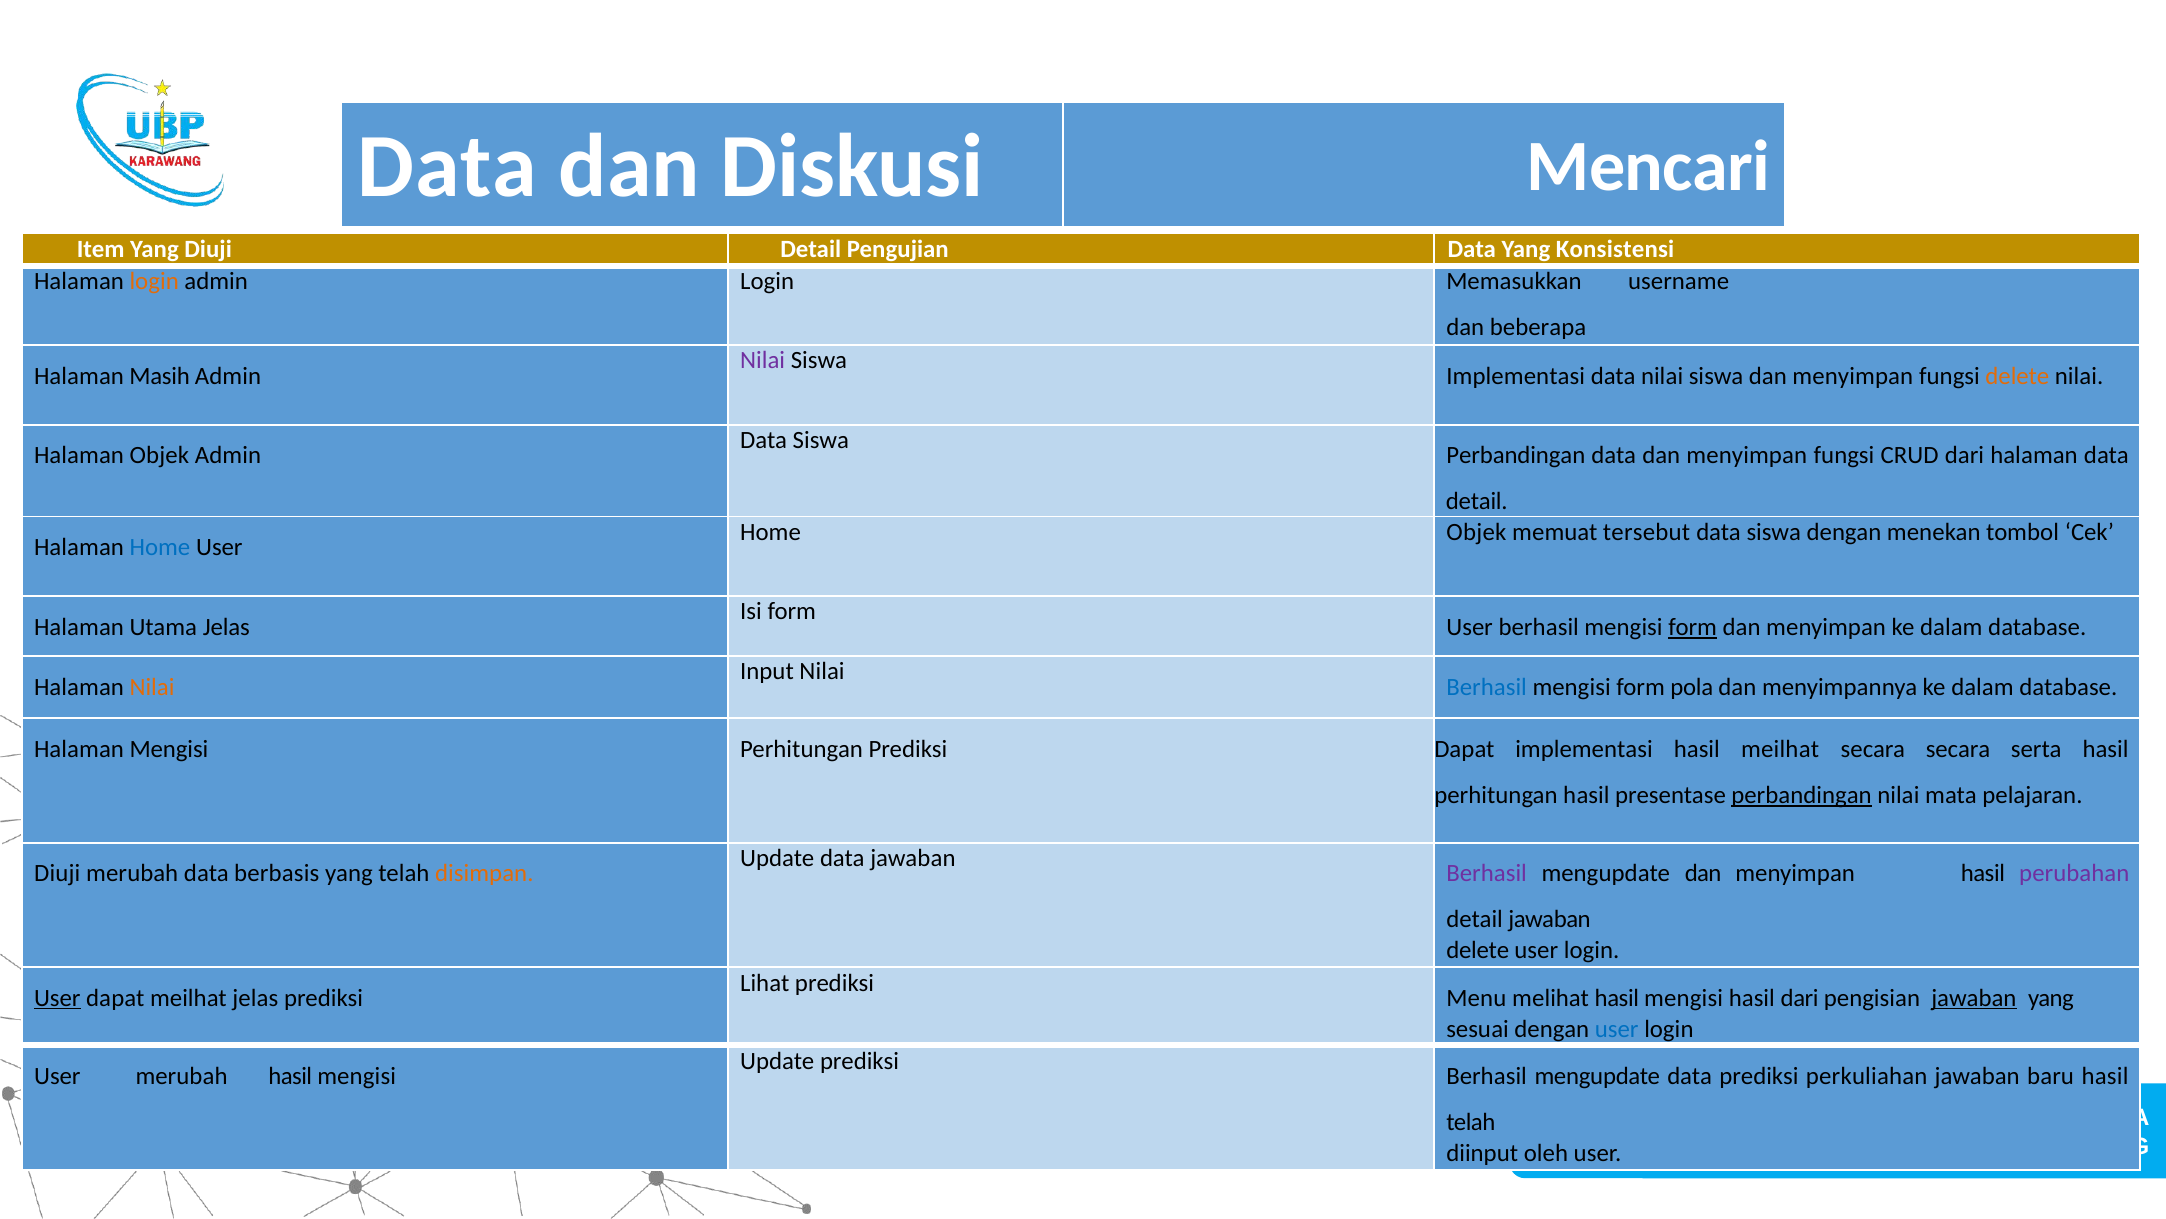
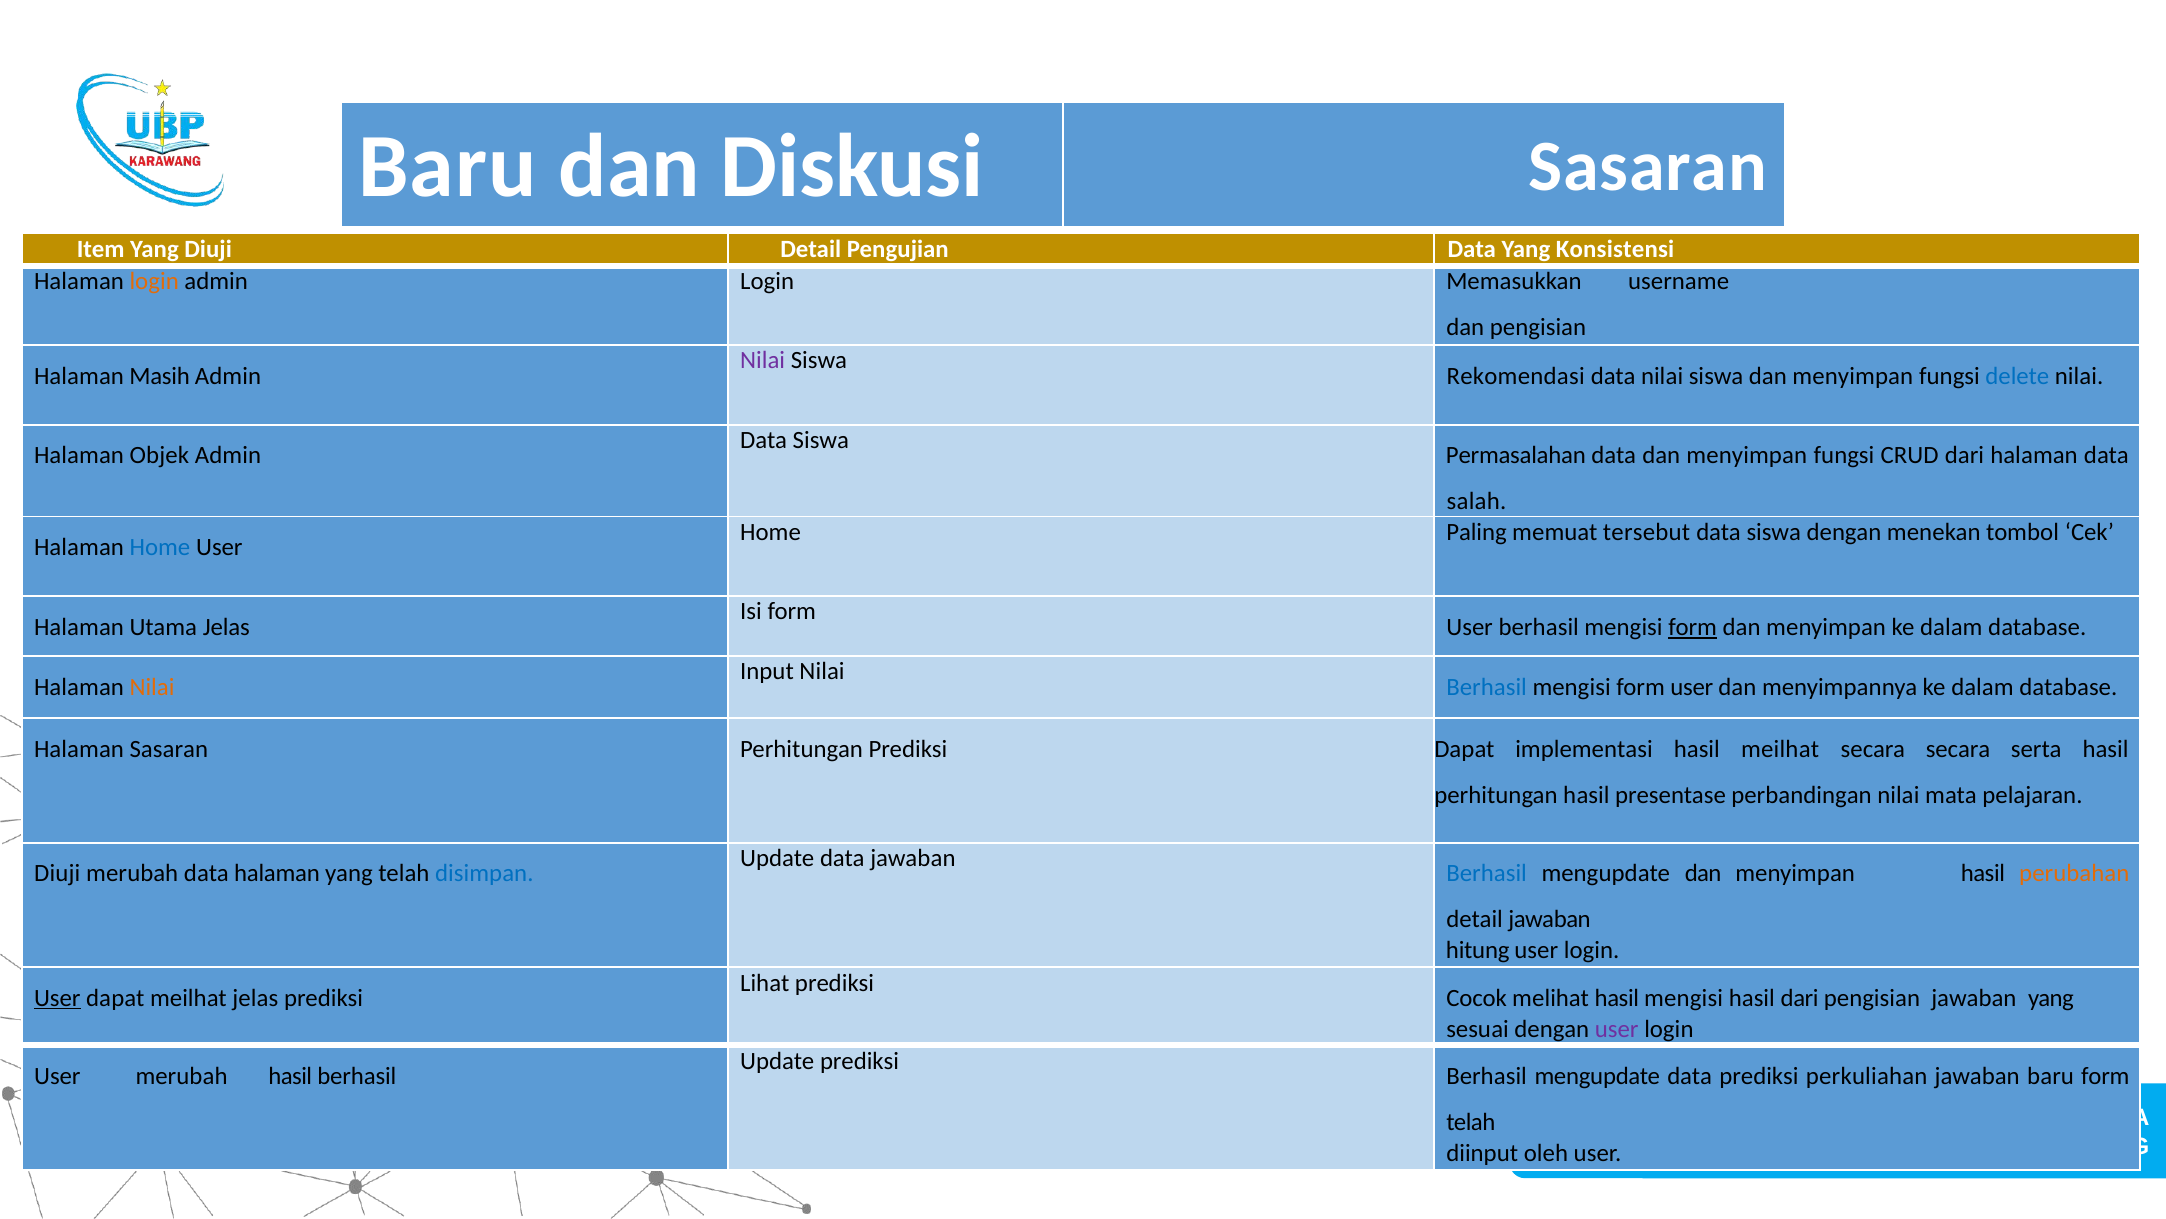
Data: Data -> Baru (448, 166)
Diskusi Mencari: Mencari -> Sasaran (1648, 166)
dan beberapa: beberapa -> pengisian (1538, 327)
Implementasi: Implementasi -> Rekomendasi (1516, 376)
delete colour: orange -> blue (2017, 376)
Perbandingan: Perbandingan -> Permasalahan (1516, 455)
detail: detail -> salah (1477, 501)
Home Objek: Objek -> Paling (1477, 532)
mengisi form pola: pola -> user (1692, 687)
Halaman Mengisi: Mengisi -> Sasaran (169, 749)
perbandingan underline: present -> none (1802, 795)
data berbasis: berbasis -> halaman (277, 873)
disimpan colour: orange -> blue (484, 873)
Berhasil colour: purple -> blue (1487, 873)
perubahan colour: purple -> orange (2074, 873)
delete: delete -> hitung (1478, 950)
Menu: Menu -> Cocok (1477, 997)
jawaban underline: present -> none (1974, 997)
user colour: blue -> purple (1617, 1028)
merubah hasil mengisi: mengisi -> berhasil (357, 1076)
baru hasil: hasil -> form (2105, 1076)
